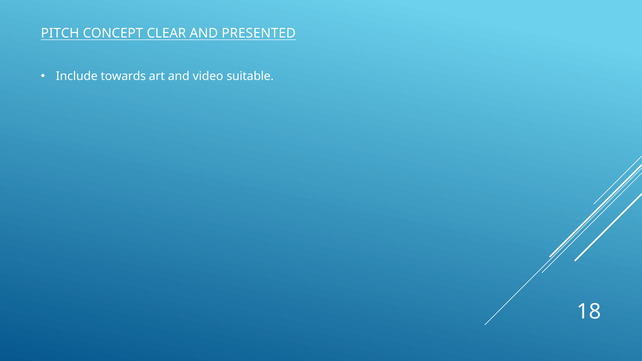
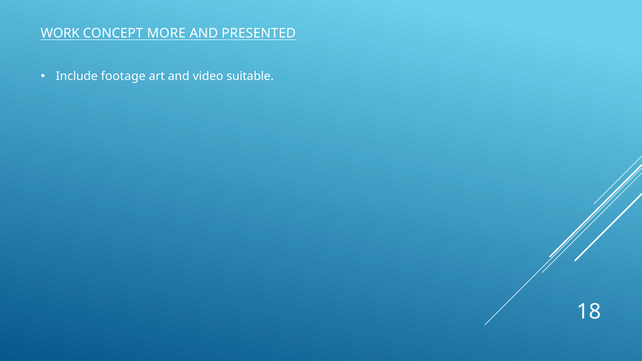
PITCH: PITCH -> WORK (60, 34)
CLEAR: CLEAR -> MORE (166, 34)
towards: towards -> footage (123, 76)
